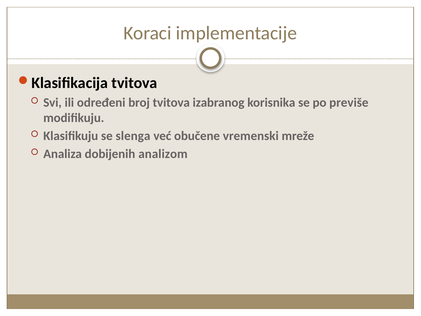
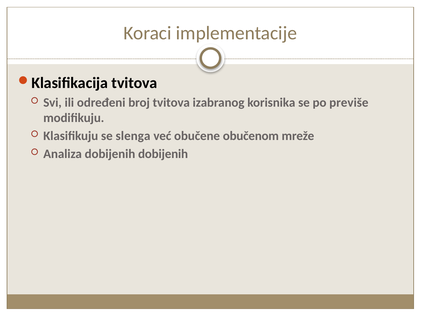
vremenski: vremenski -> obučenom (251, 136)
dobijenih analizom: analizom -> dobijenih (163, 154)
